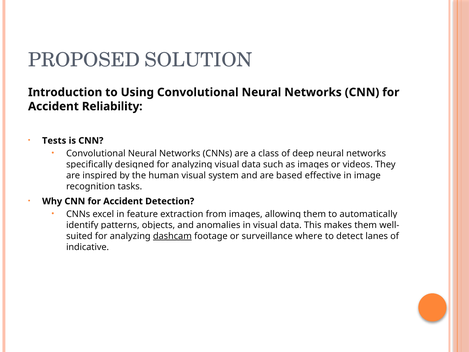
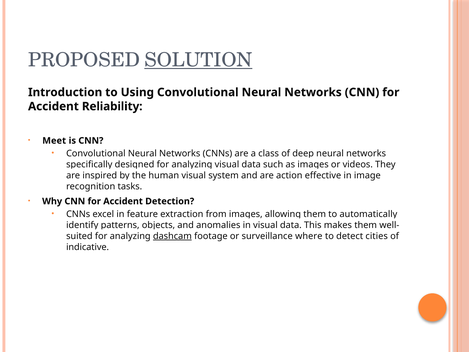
SOLUTION underline: none -> present (198, 60)
Tests: Tests -> Meet (54, 141)
based: based -> action (289, 175)
lanes: lanes -> cities (377, 236)
